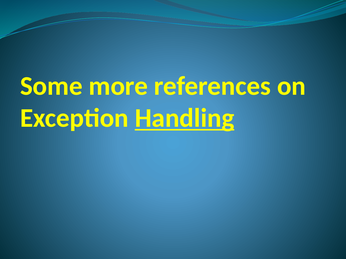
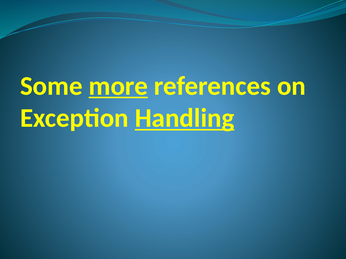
more underline: none -> present (118, 86)
